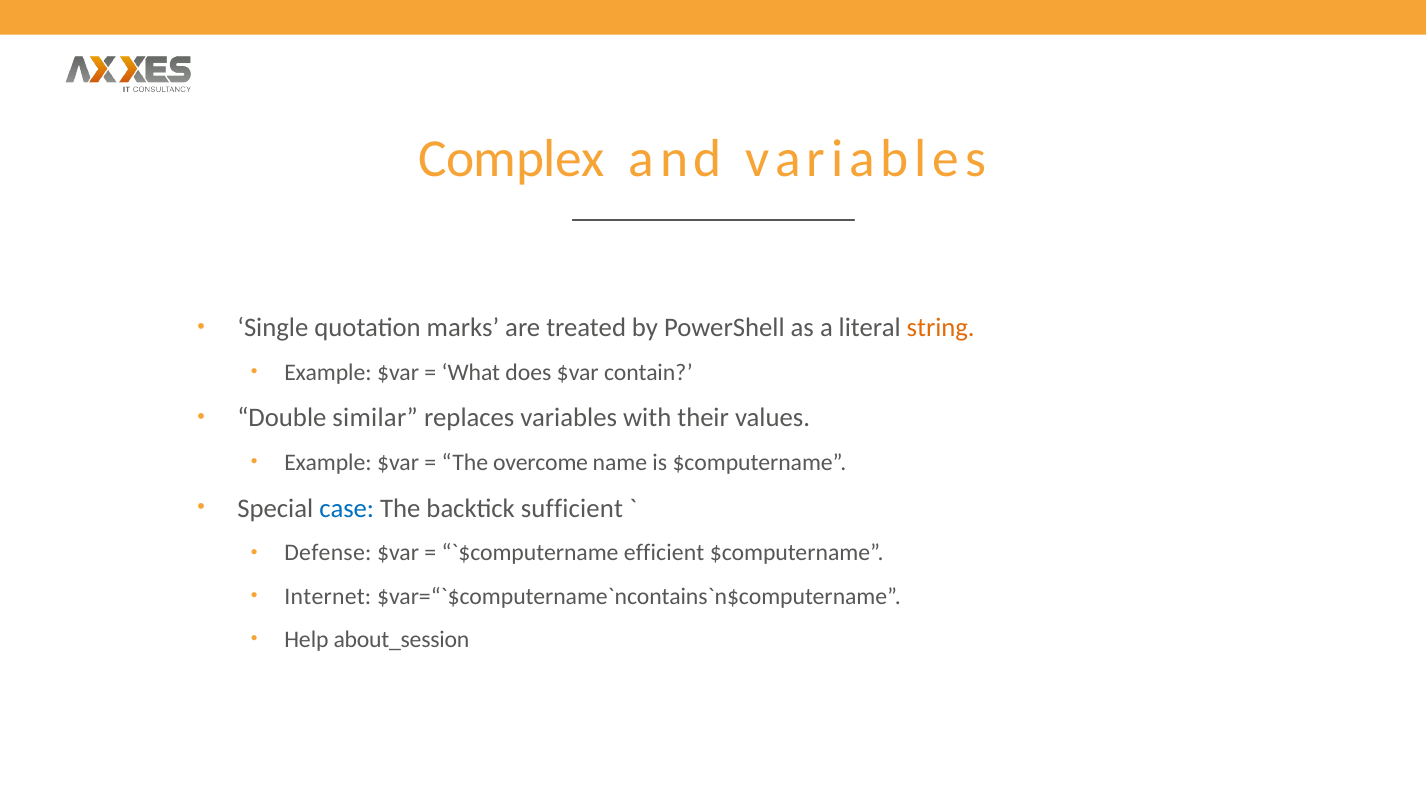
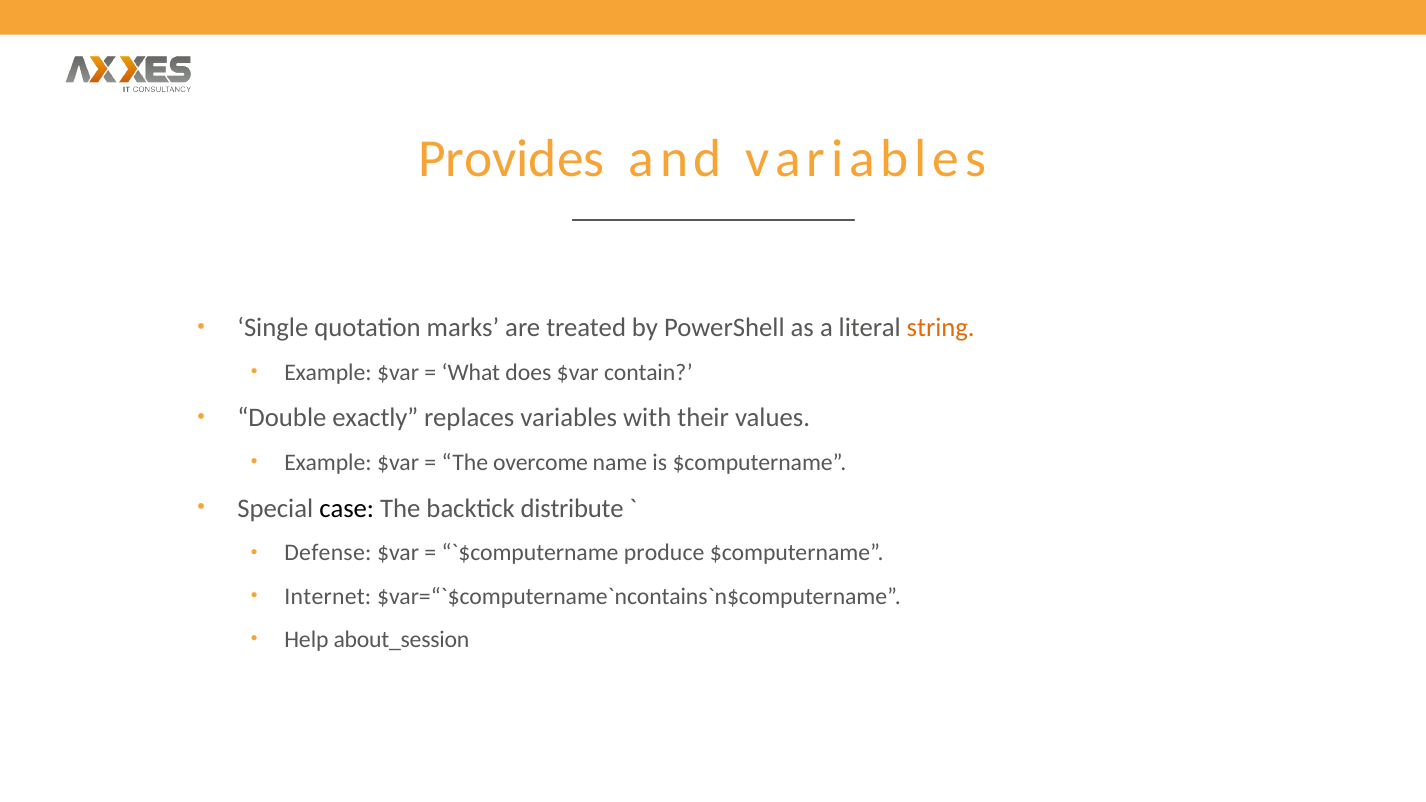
Complex: Complex -> Provides (511, 159)
similar: similar -> exactly (375, 418)
case colour: blue -> black (347, 508)
sufficient: sufficient -> distribute (572, 508)
efficient: efficient -> produce (664, 553)
